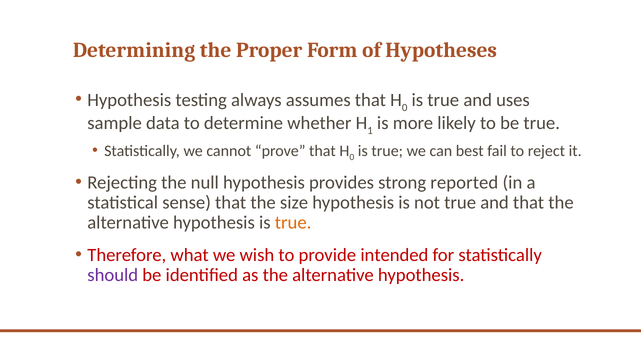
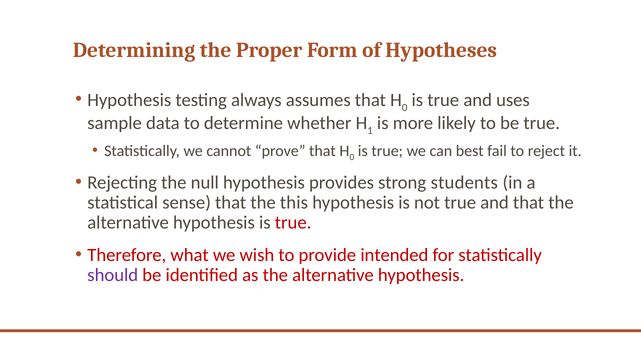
reported: reported -> students (464, 182)
size: size -> this (294, 202)
true colour: orange -> red (293, 223)
